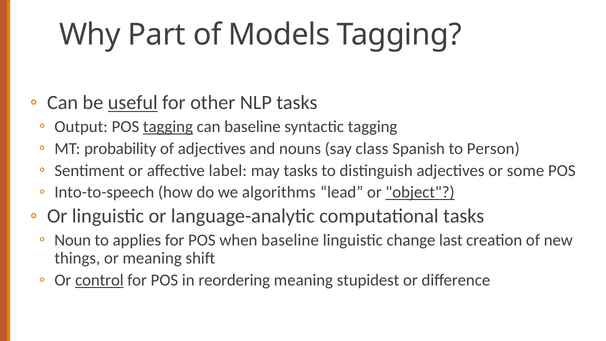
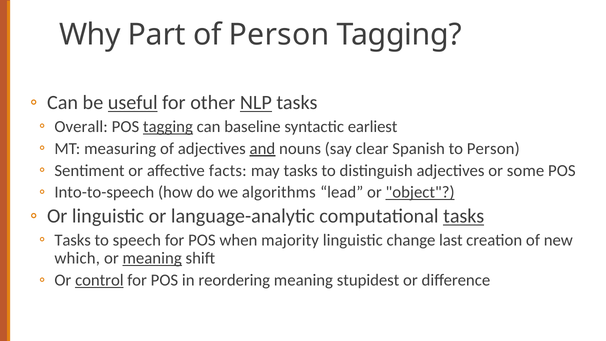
of Models: Models -> Person (279, 35)
NLP underline: none -> present (256, 103)
Output: Output -> Overall (81, 127)
syntactic tagging: tagging -> earliest (373, 127)
probability: probability -> measuring (120, 148)
and underline: none -> present (262, 148)
class: class -> clear (372, 148)
label: label -> facts (228, 170)
tasks underline: none -> present (464, 216)
Noun: Noun -> Tasks (73, 240)
applies: applies -> speech (137, 240)
when baseline: baseline -> majority (290, 240)
things: things -> which (77, 258)
meaning underline: none -> present (152, 258)
